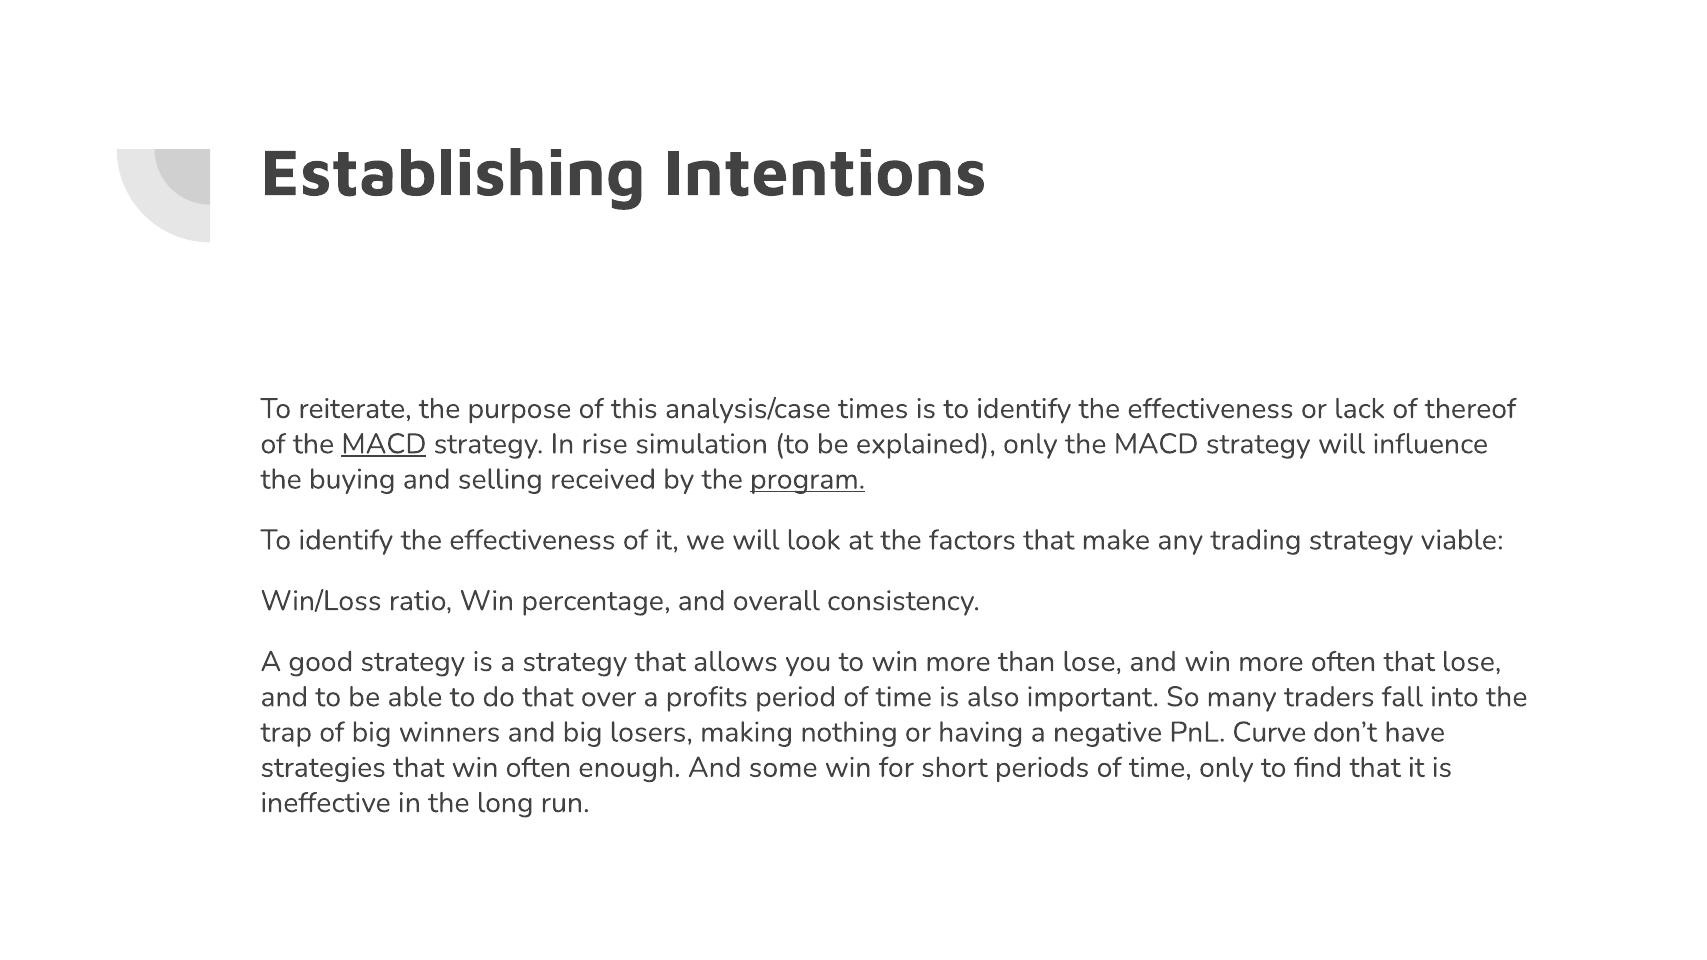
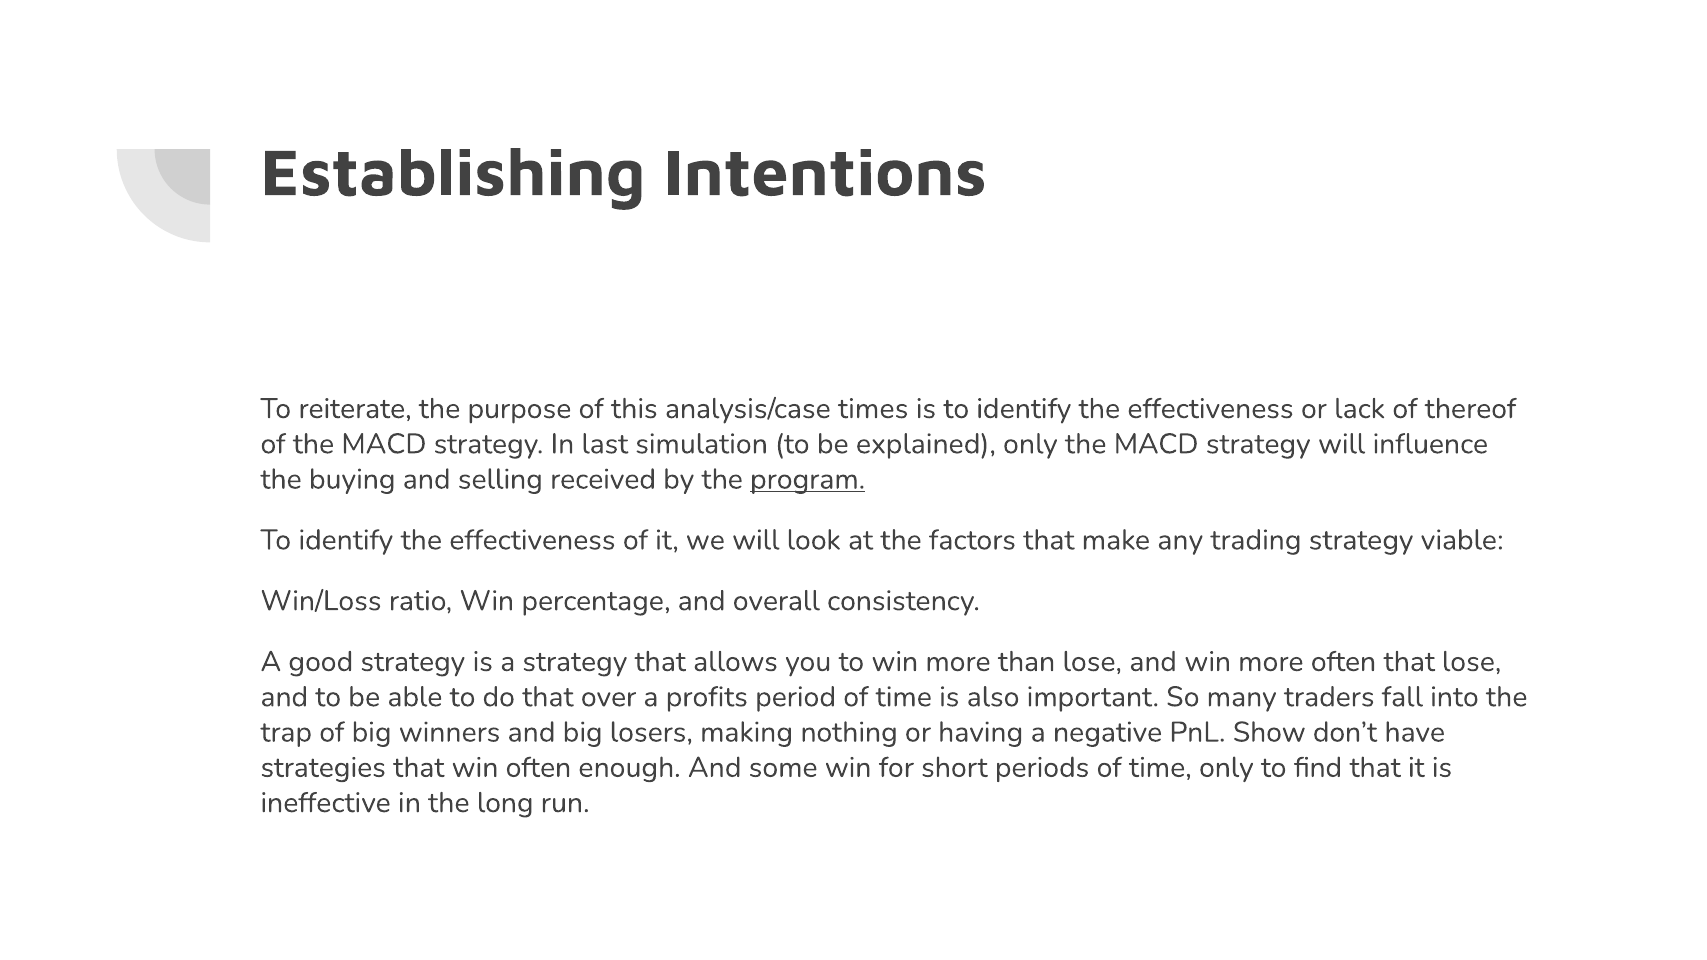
MACD underline: present -> none (384, 444)
rise: rise -> last (605, 444)
Curve: Curve -> Show (1269, 732)
